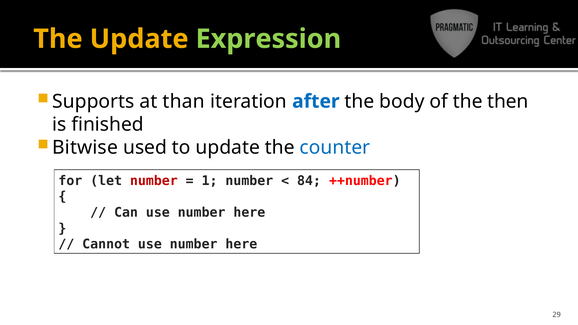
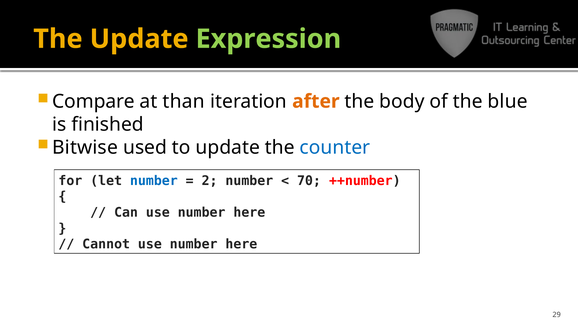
Supports: Supports -> Compare (94, 101)
after colour: blue -> orange (316, 101)
then: then -> blue (508, 101)
number colour: red -> blue (154, 181)
1: 1 -> 2 (210, 181)
84: 84 -> 70 (309, 181)
